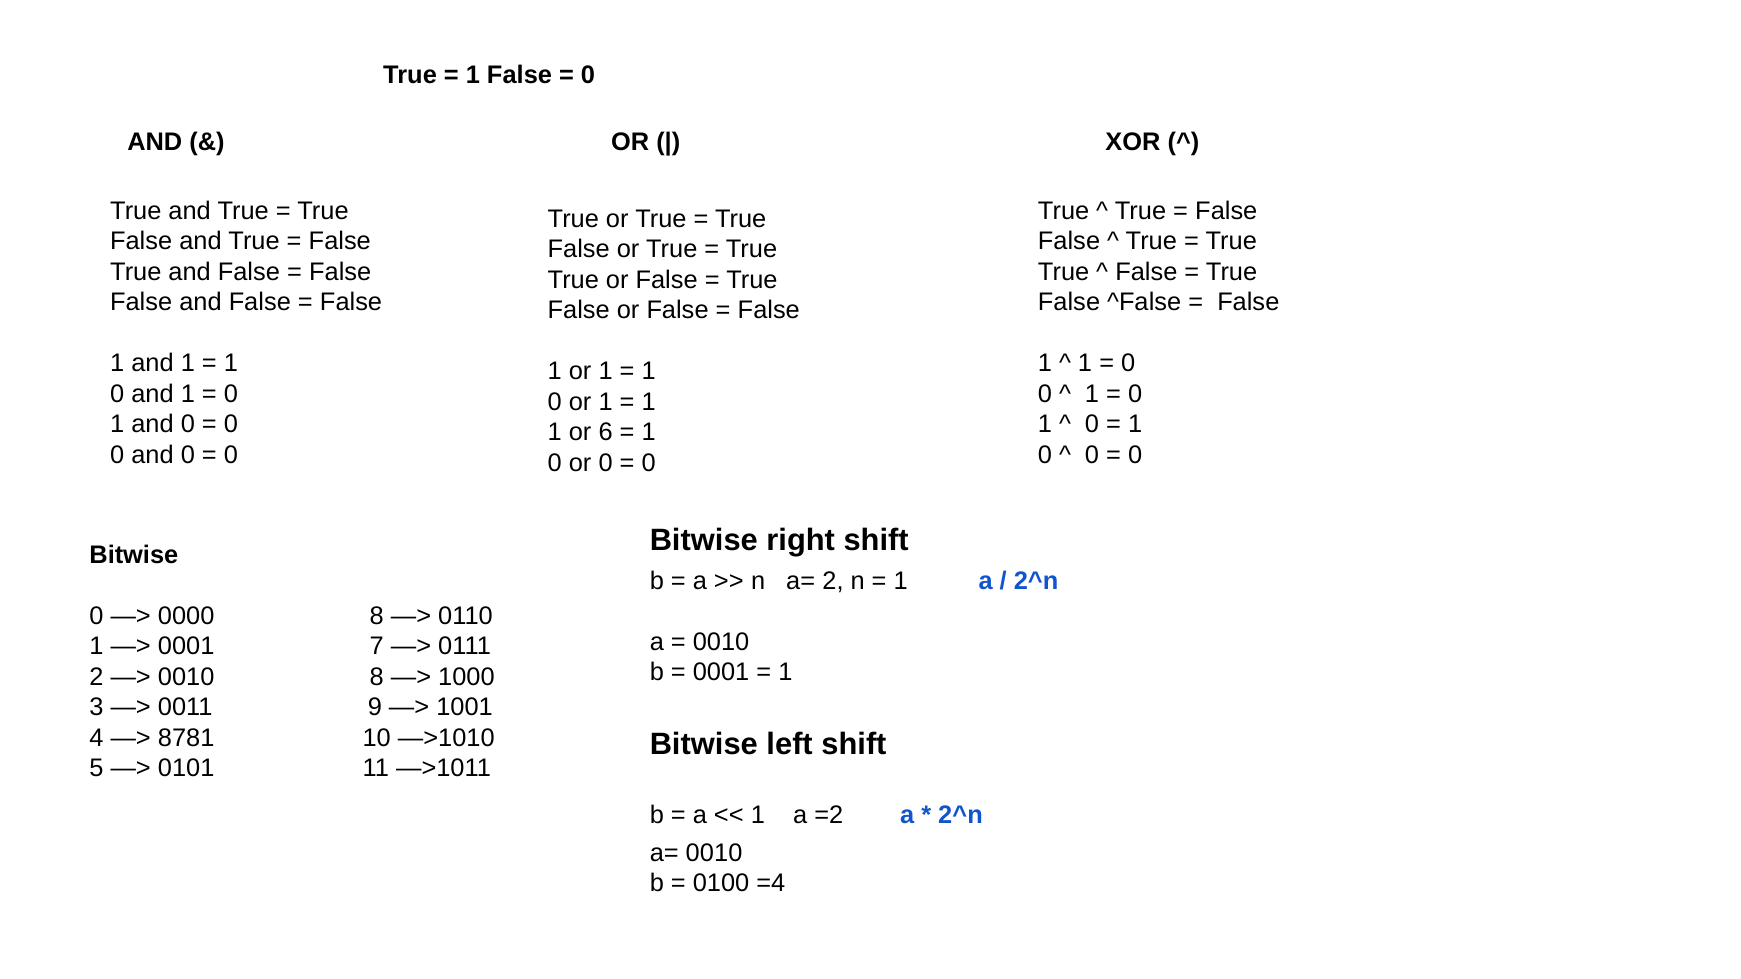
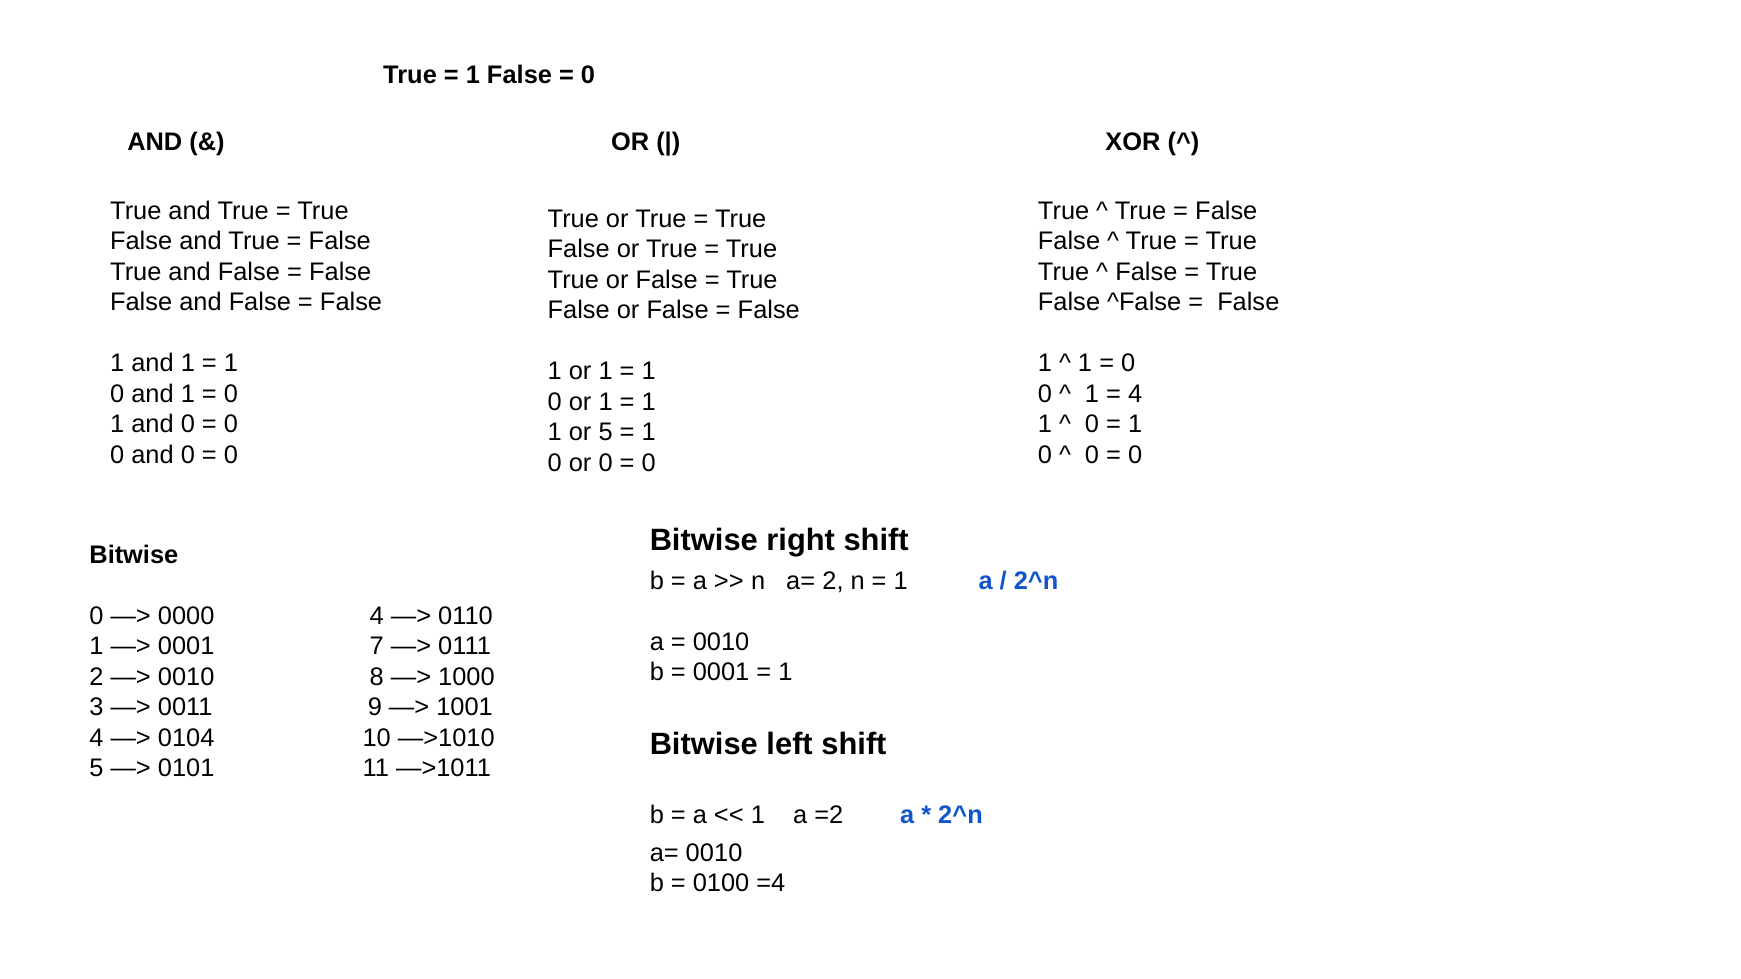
0: 0 -> 4 (1135, 394)
or 6: 6 -> 5 (606, 432)
0000 8: 8 -> 4 (377, 616)
8781: 8781 -> 0104 (186, 738)
